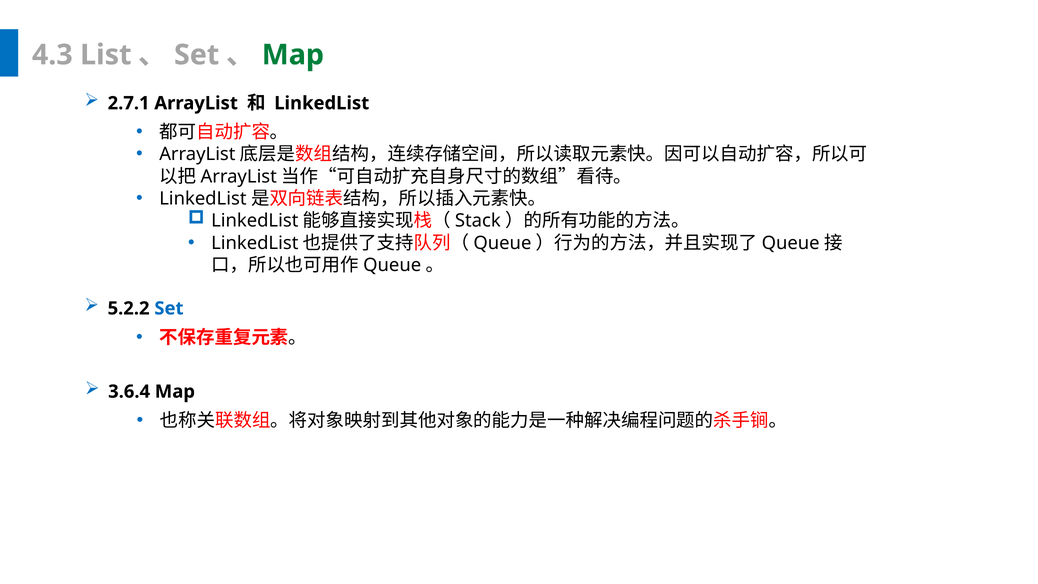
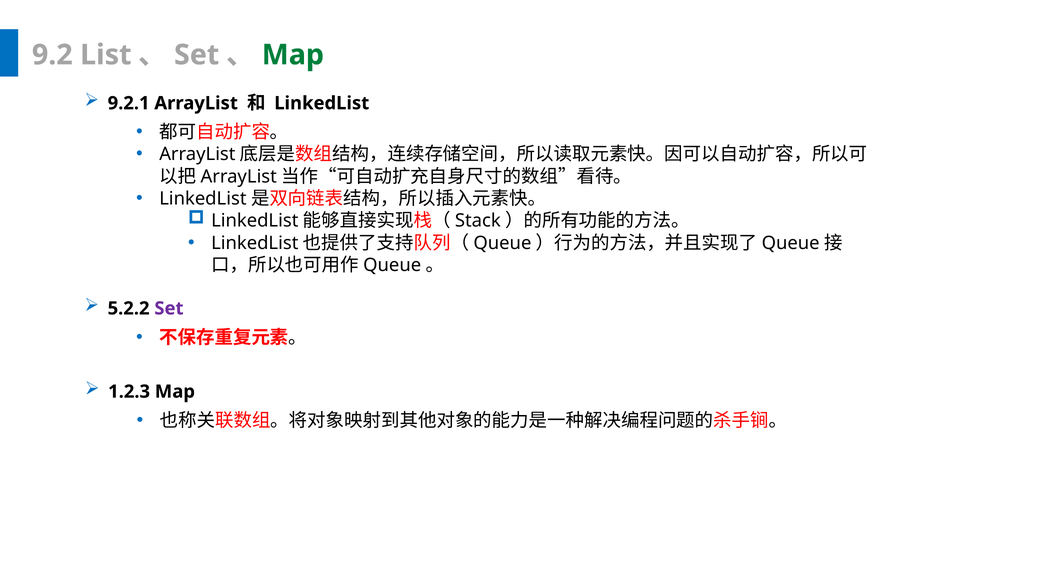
4.3: 4.3 -> 9.2 (52, 55)
2.7.1: 2.7.1 -> 9.2.1 (129, 103)
Set colour: blue -> purple (169, 308)
3.6.4: 3.6.4 -> 1.2.3 (129, 392)
